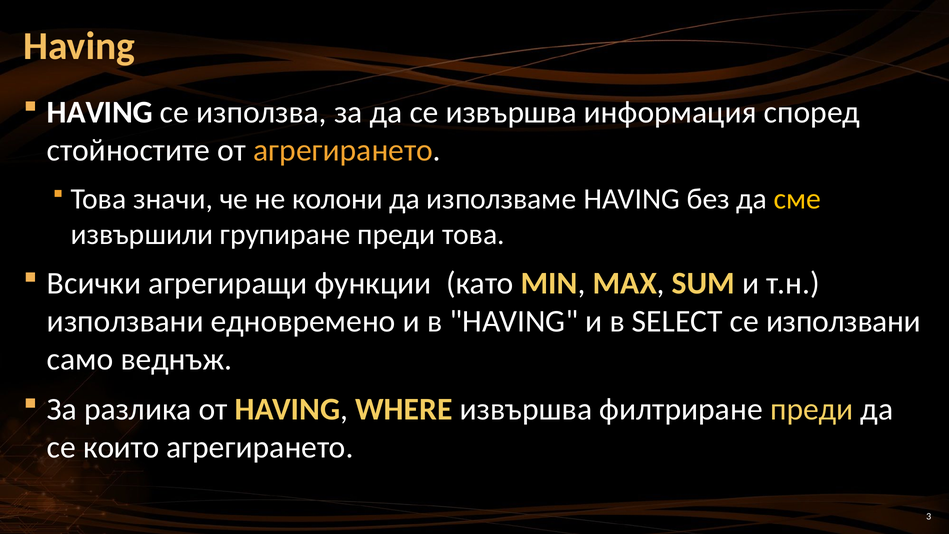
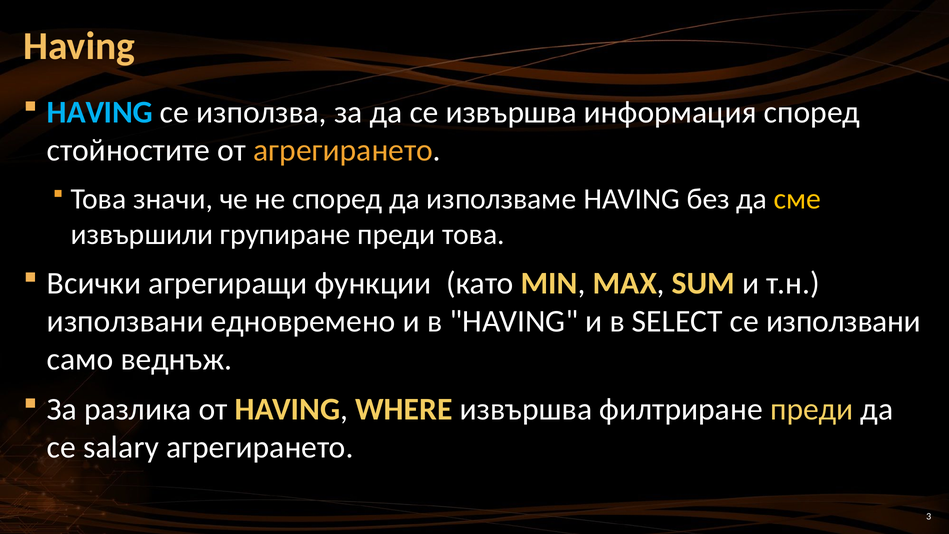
HAVING colour: white -> light blue (100, 112)
не колони: колони -> според (337, 199)
които: които -> salary (121, 447)
